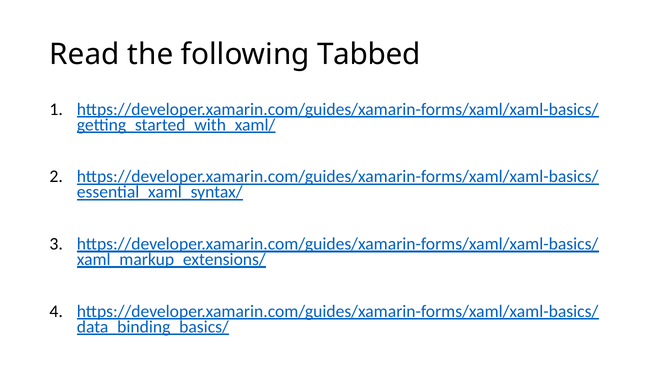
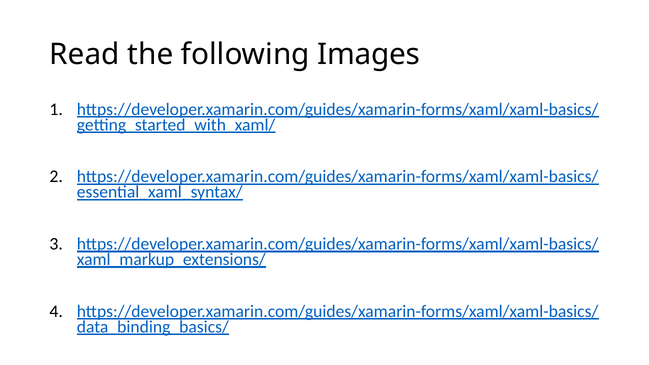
Tabbed: Tabbed -> Images (369, 55)
